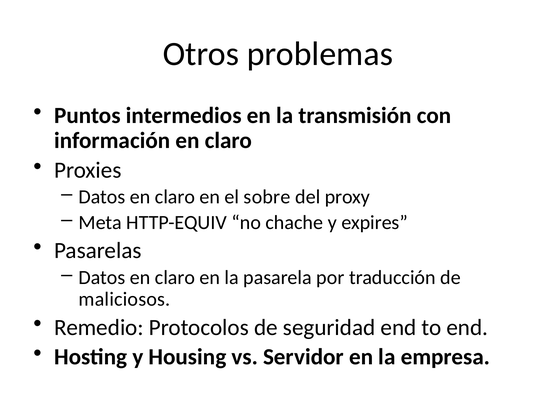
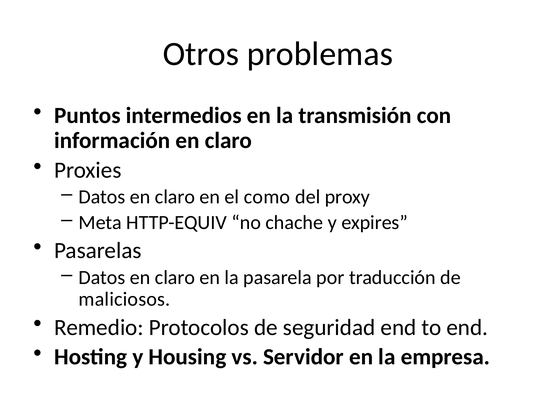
sobre: sobre -> como (267, 197)
